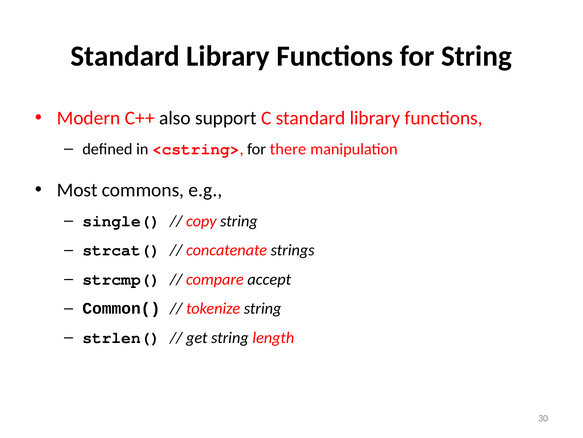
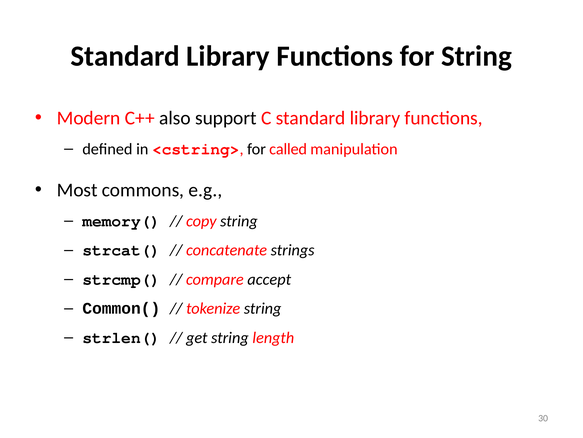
there: there -> called (288, 149)
single(: single( -> memory( (121, 221)
